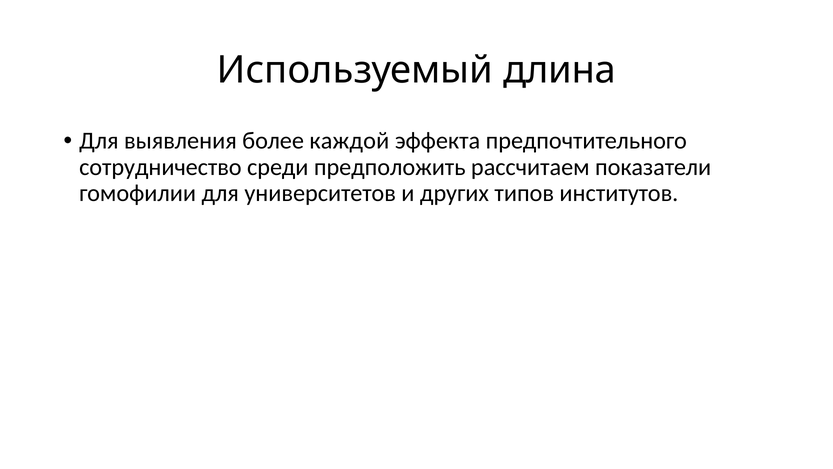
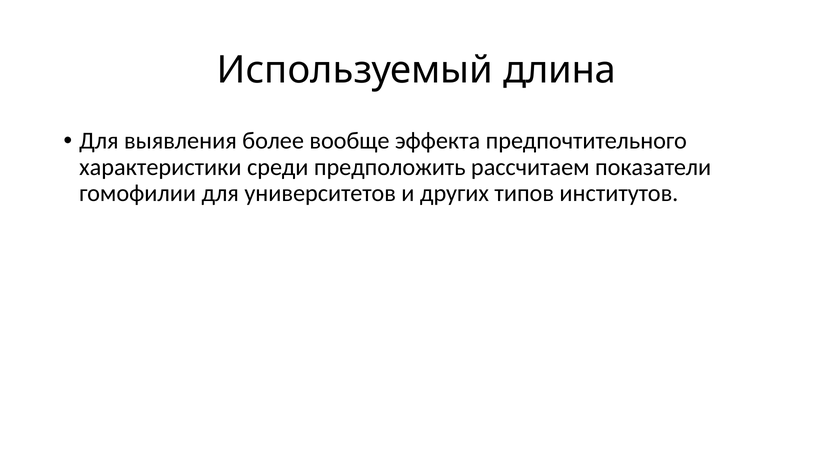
каждой: каждой -> вообще (349, 141)
сотрудничество: сотрудничество -> характеристики (160, 167)
